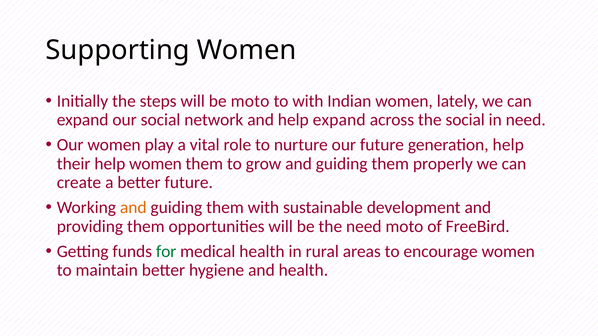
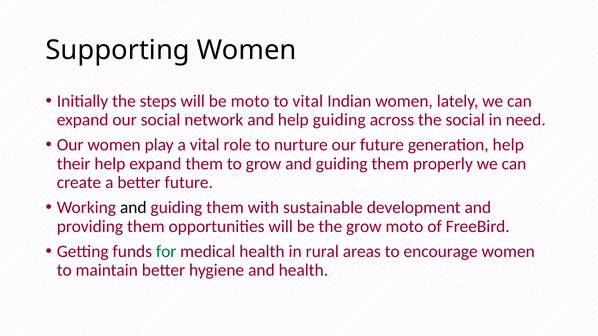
to with: with -> vital (308, 101)
help expand: expand -> guiding (339, 120)
help women: women -> expand (155, 164)
and colour: orange -> black (133, 208)
the need: need -> grow (364, 227)
